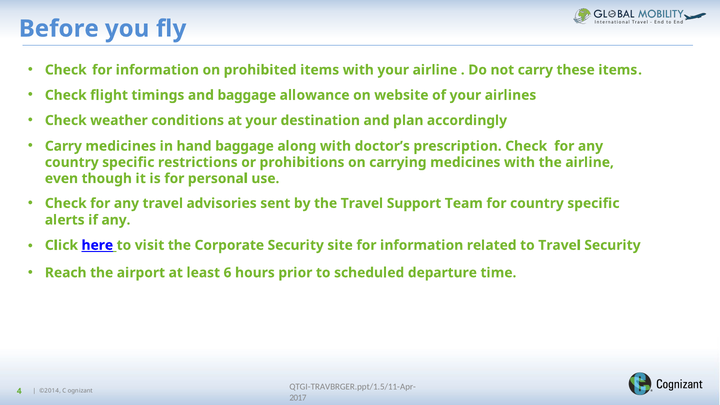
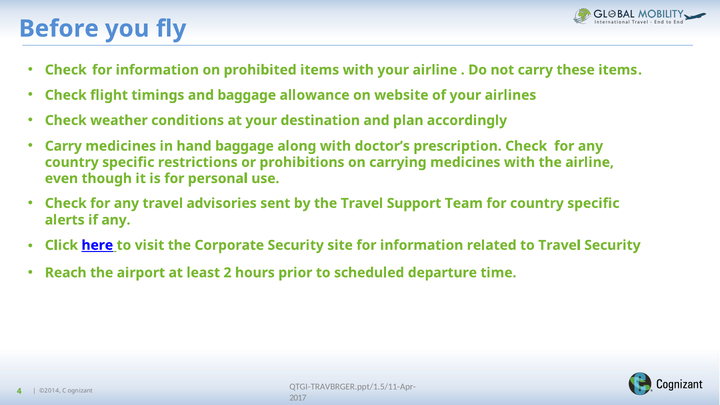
6: 6 -> 2 (228, 273)
